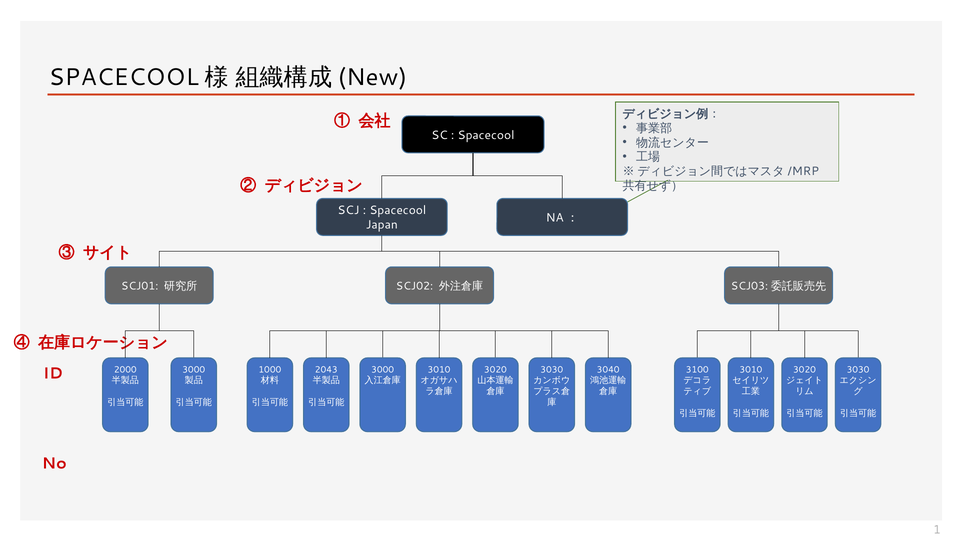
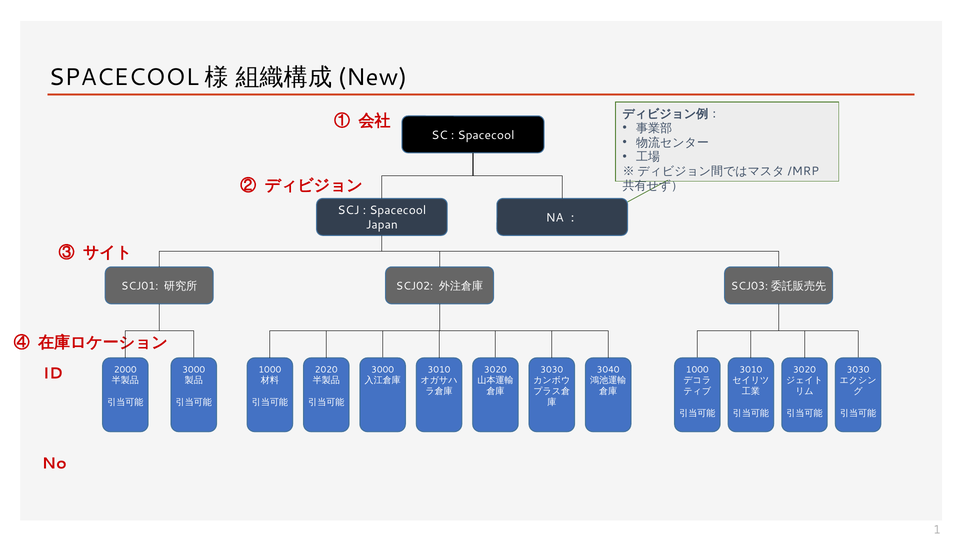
2043: 2043 -> 2020 (326, 370)
3100: 3100 -> 1000 (697, 370)
